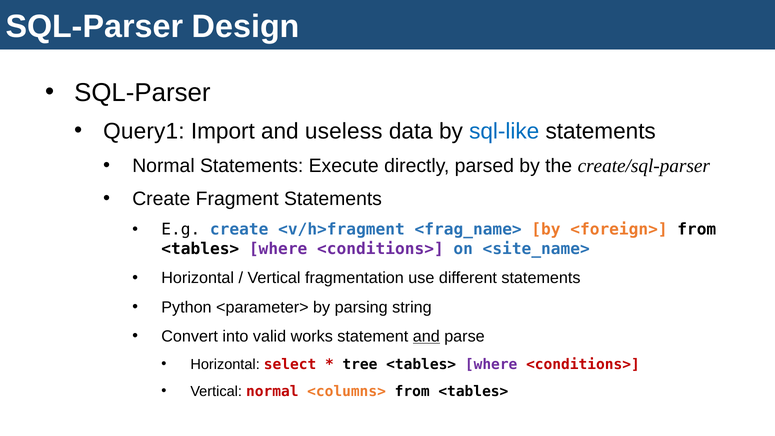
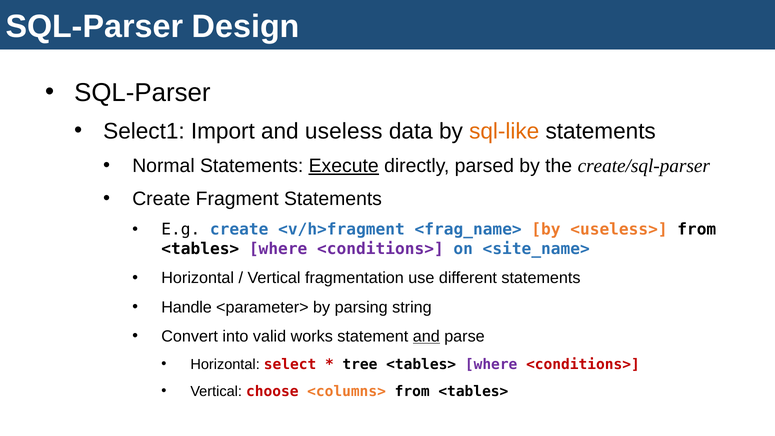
Query1: Query1 -> Select1 (144, 131)
sql-like colour: blue -> orange (504, 131)
Execute underline: none -> present (344, 166)
<foreign>: <foreign> -> <useless> (619, 230)
Python: Python -> Handle (187, 307)
Vertical normal: normal -> choose (272, 391)
